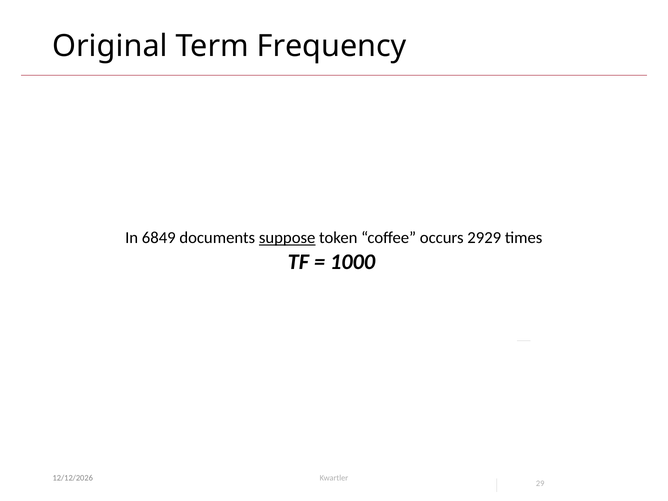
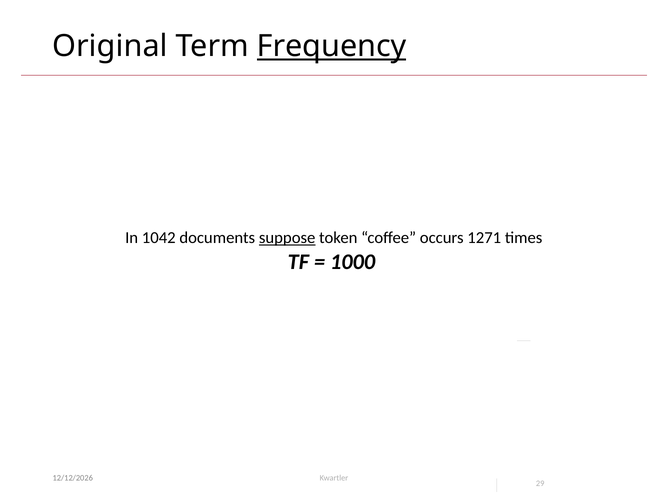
Frequency underline: none -> present (332, 46)
6849: 6849 -> 1042 (159, 238)
2929: 2929 -> 1271 (484, 238)
